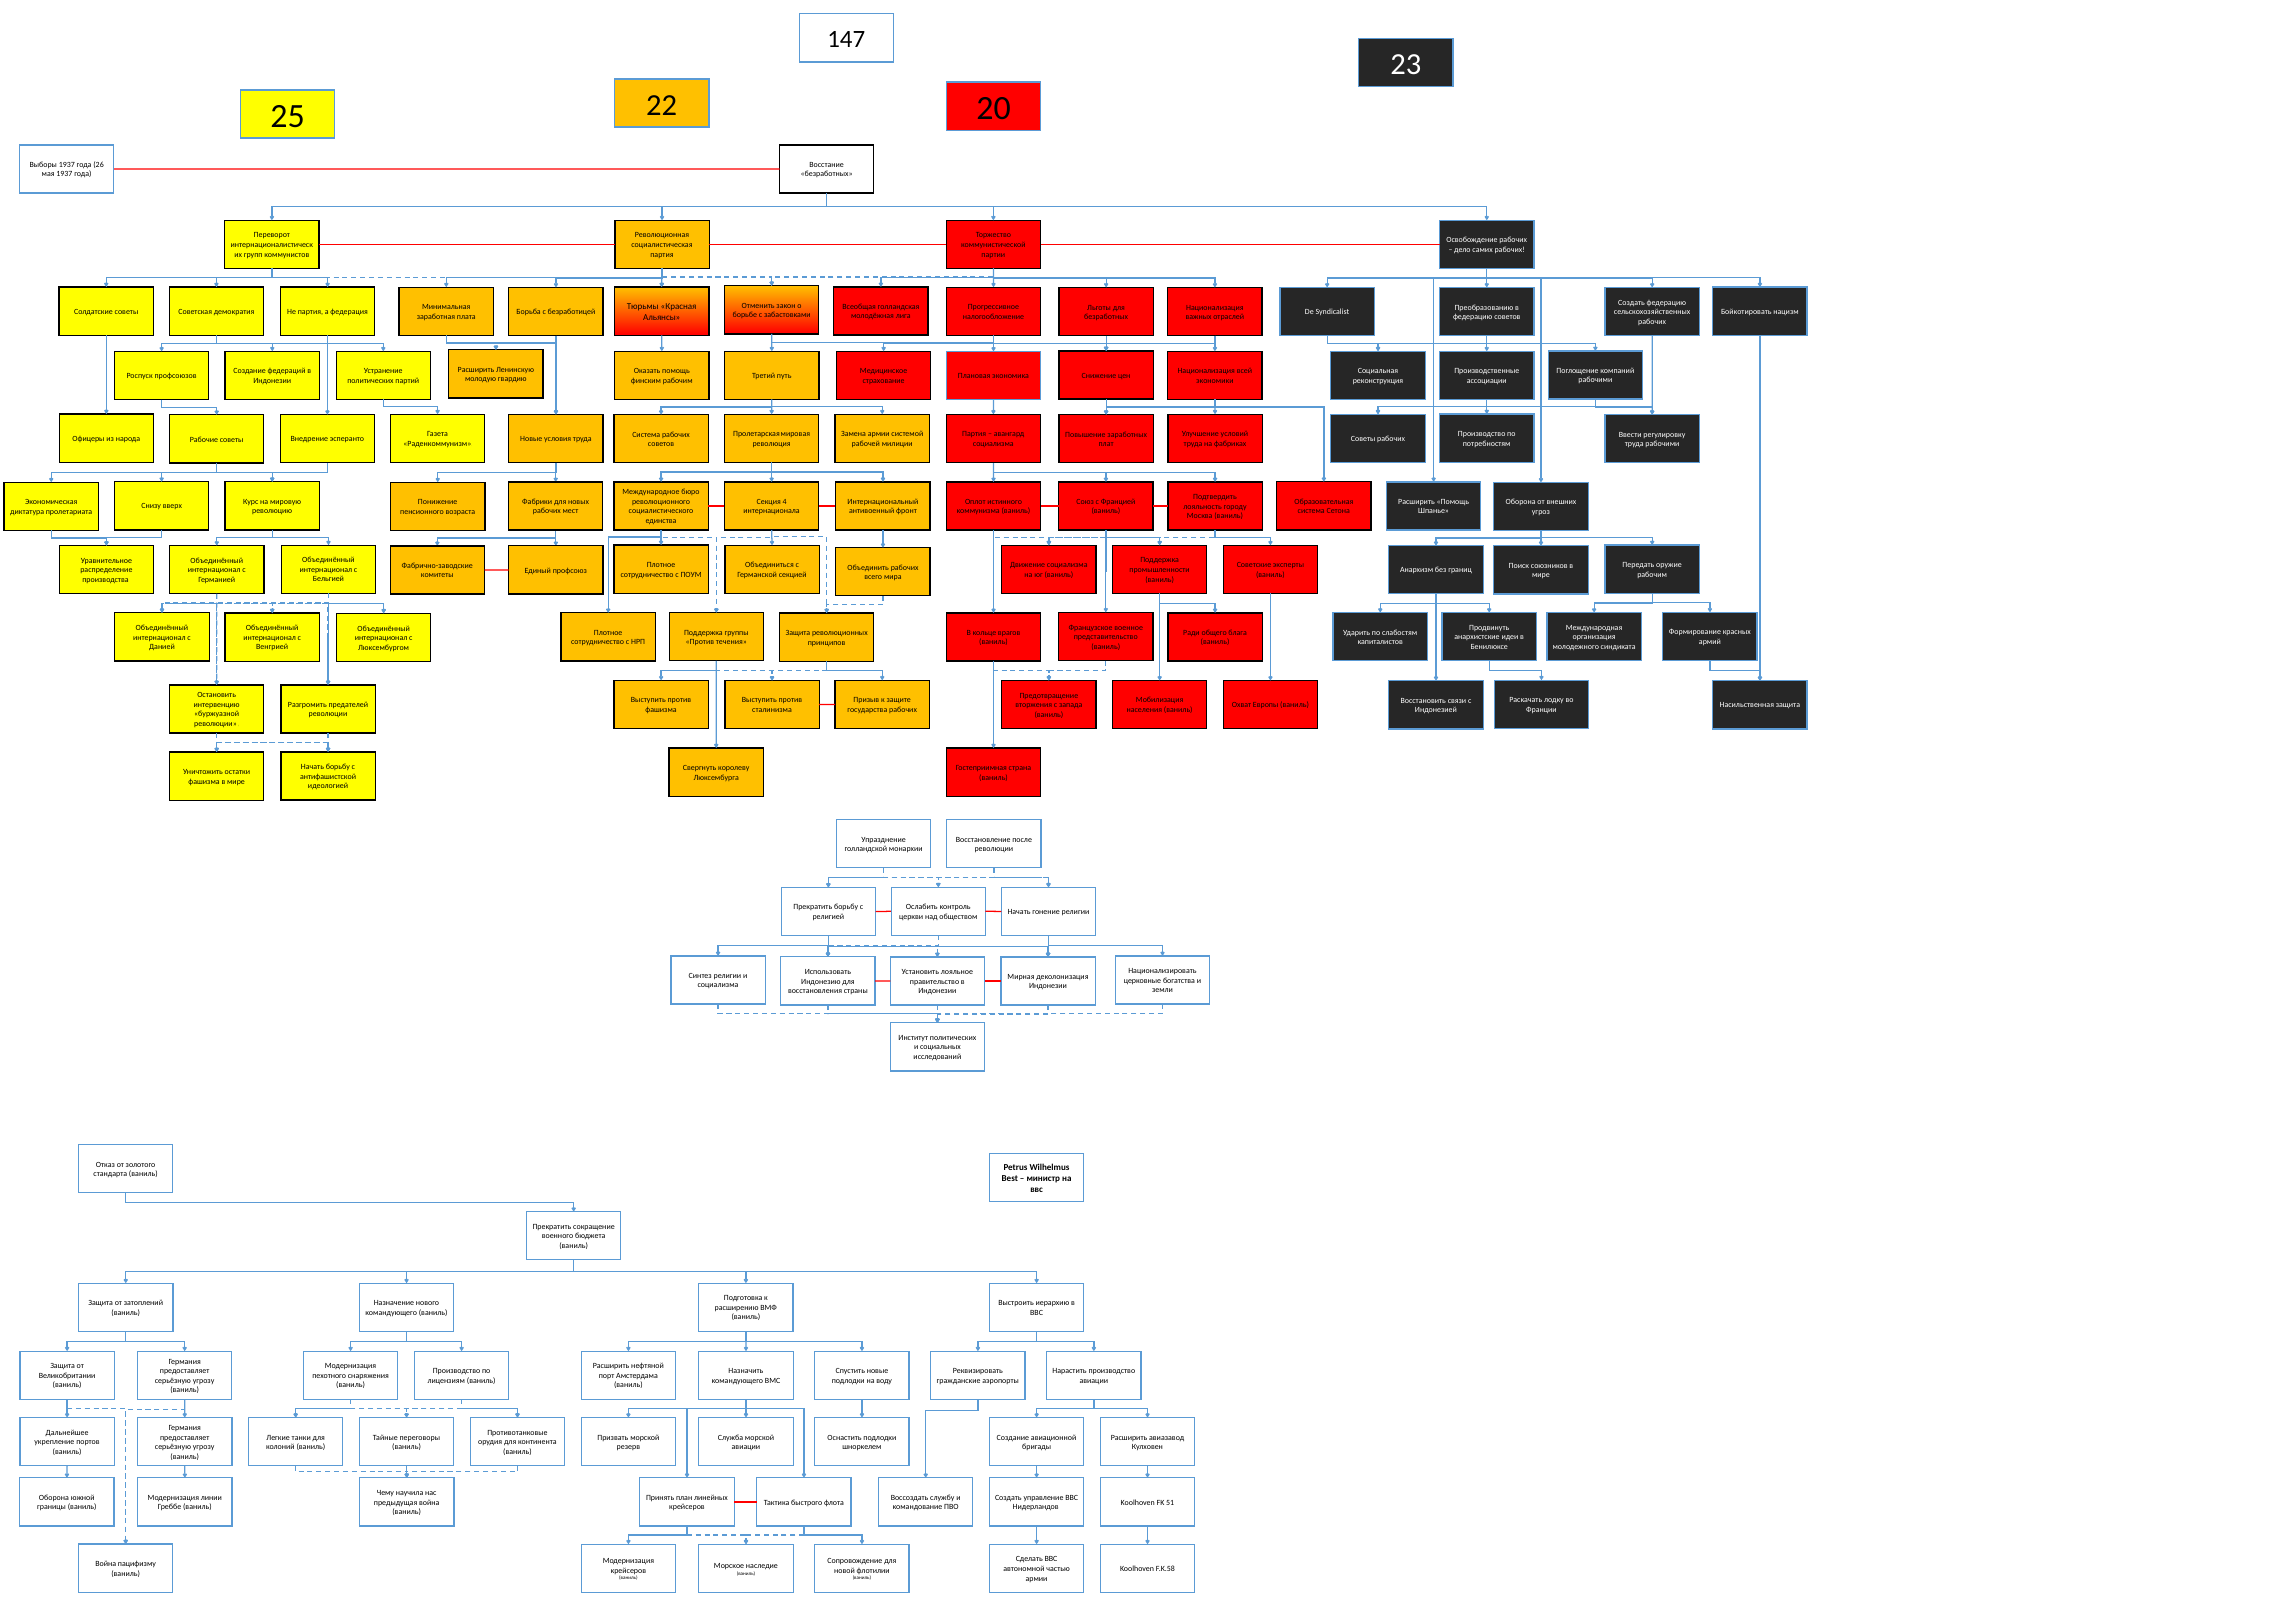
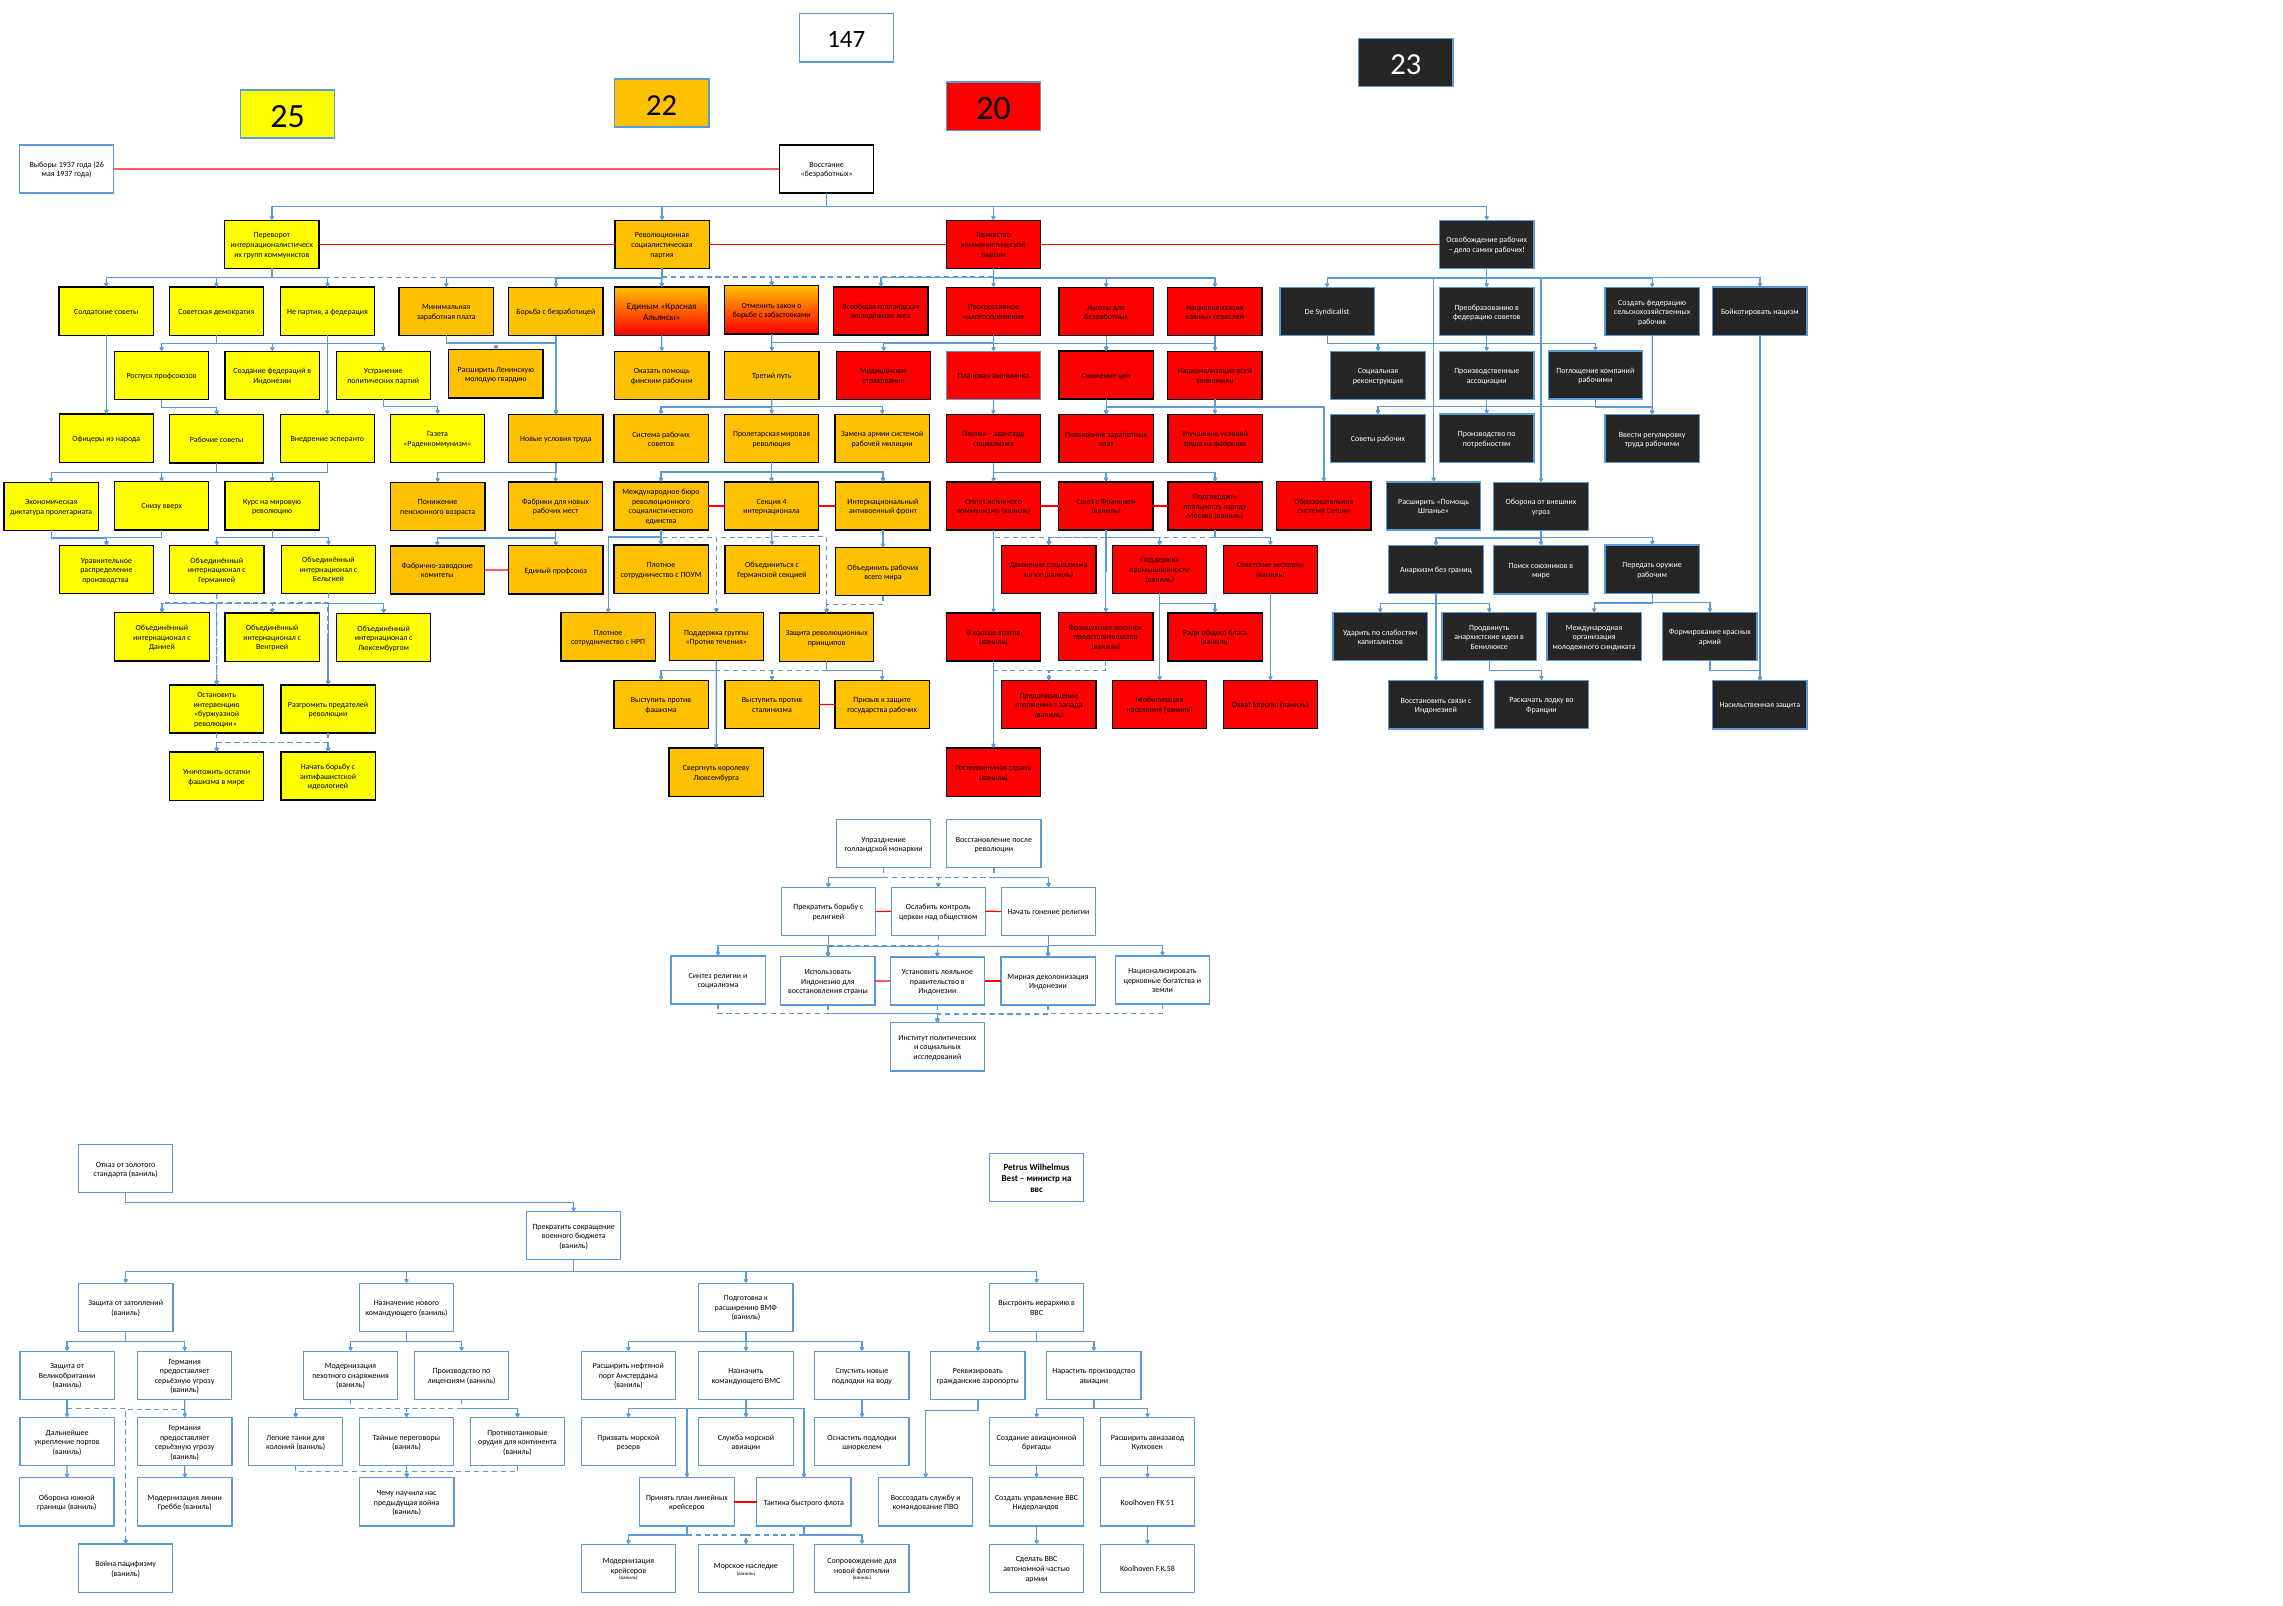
Тюрьмы: Тюрьмы -> Единым (643, 306)
